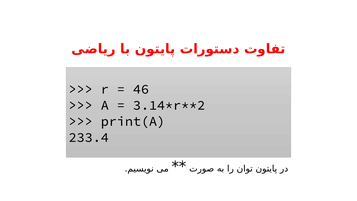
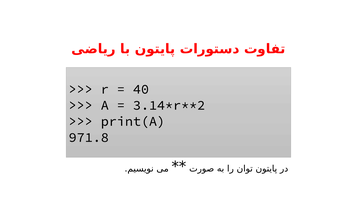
46: 46 -> 40 (141, 89)
233.4: 233.4 -> 971.8 (89, 137)
